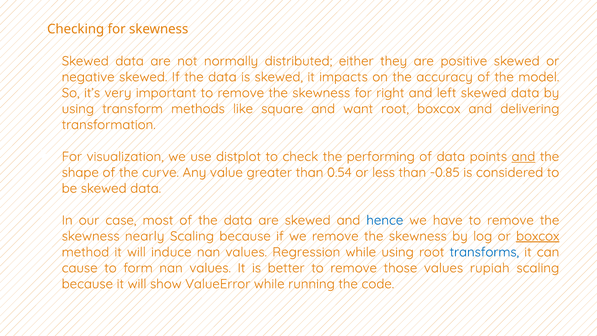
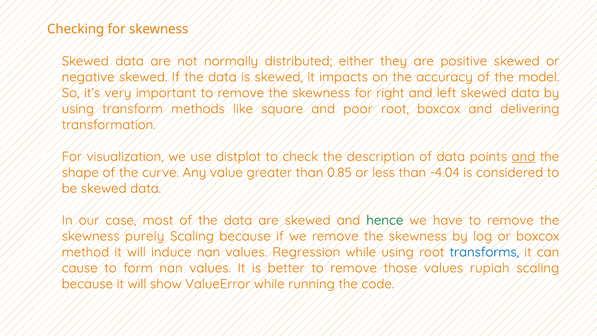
want: want -> poor (358, 109)
performing: performing -> description (381, 156)
0.54: 0.54 -> 0.85 (339, 172)
-0.85: -0.85 -> -4.04 (445, 172)
hence colour: blue -> green (385, 220)
nearly: nearly -> purely (145, 236)
boxcox underline: present -> none (538, 236)
